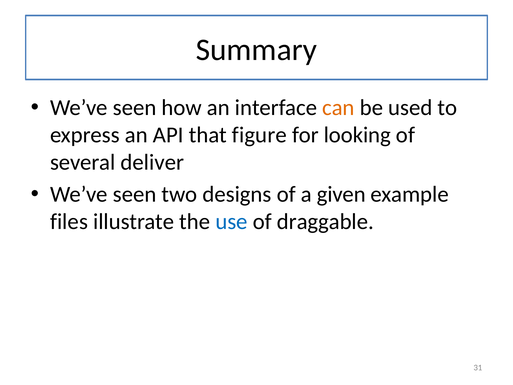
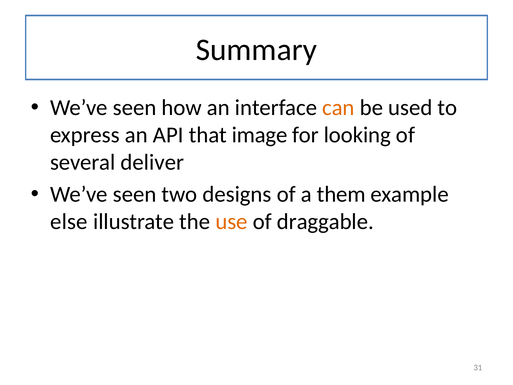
figure: figure -> image (260, 135)
given: given -> them (341, 194)
files: files -> else (69, 222)
use colour: blue -> orange (232, 222)
